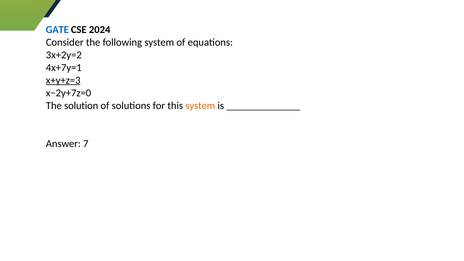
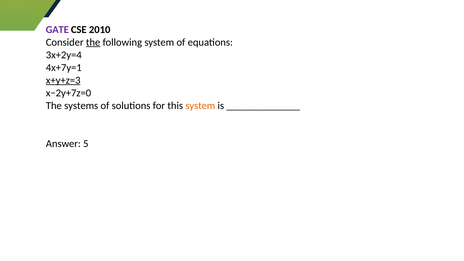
GATE colour: blue -> purple (57, 30)
2024: 2024 -> 2010 (100, 30)
the underline: none -> present (93, 42)
3x+2y=2: 3x+2y=2 -> 3x+2y=4 (64, 55)
solution: solution -> systems (81, 106)
7: 7 -> 5 (86, 144)
